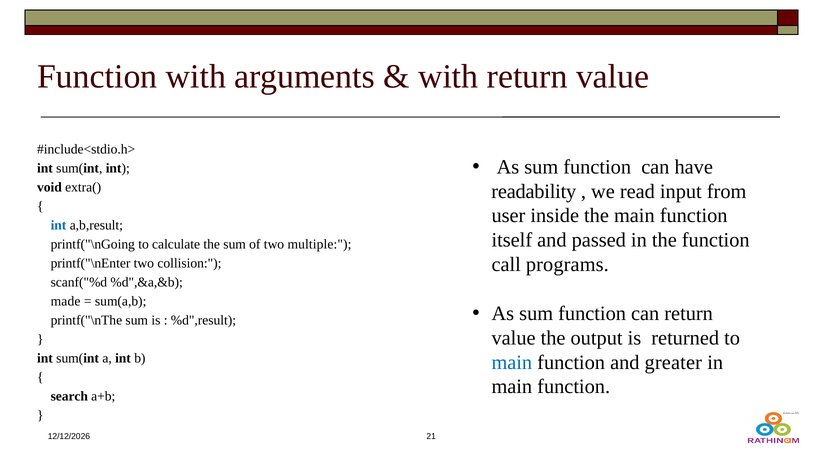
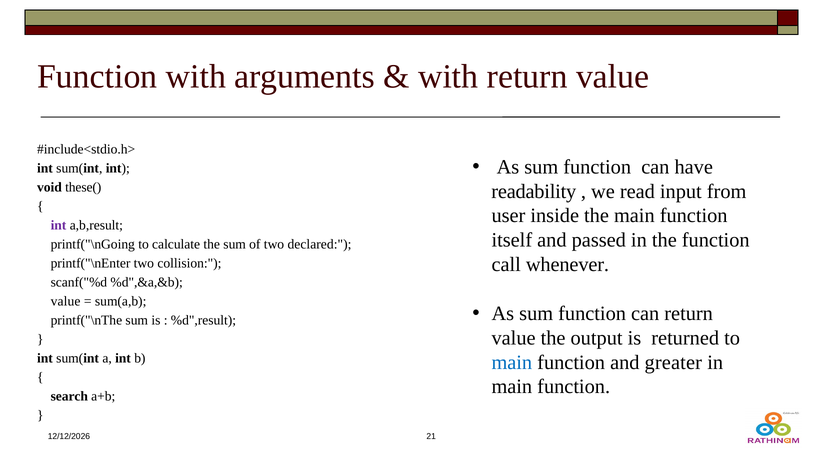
extra(: extra( -> these( (83, 187)
int colour: blue -> purple (59, 225)
multiple: multiple -> declared (319, 244)
programs: programs -> whenever (567, 265)
made: made -> value (66, 301)
